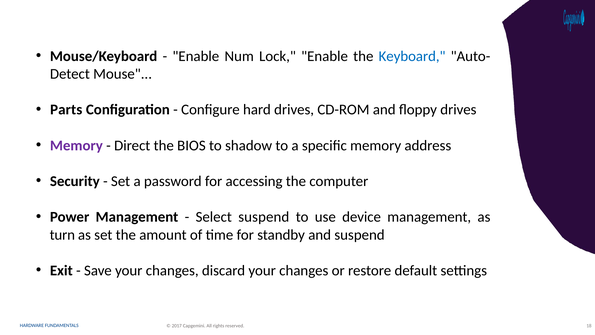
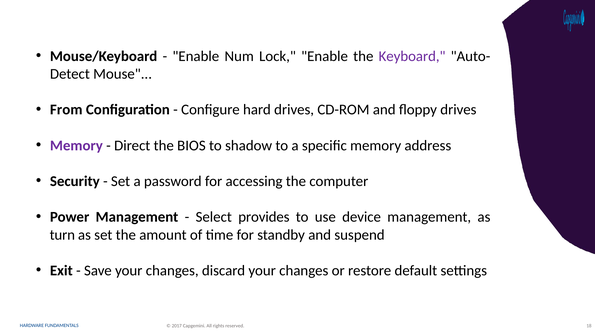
Keyboard colour: blue -> purple (412, 56)
Parts: Parts -> From (66, 110)
Select suspend: suspend -> provides (264, 217)
